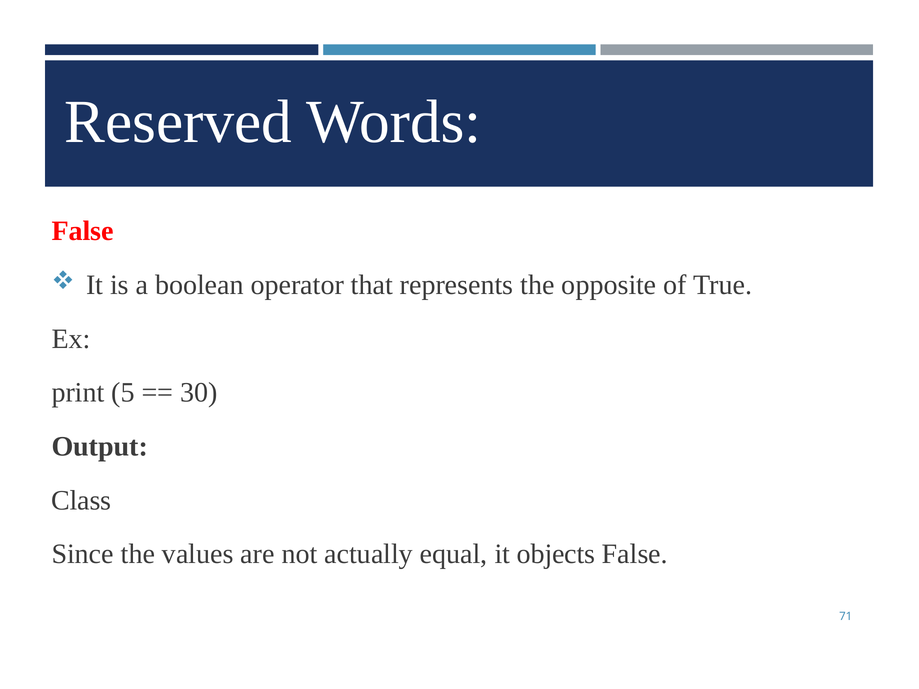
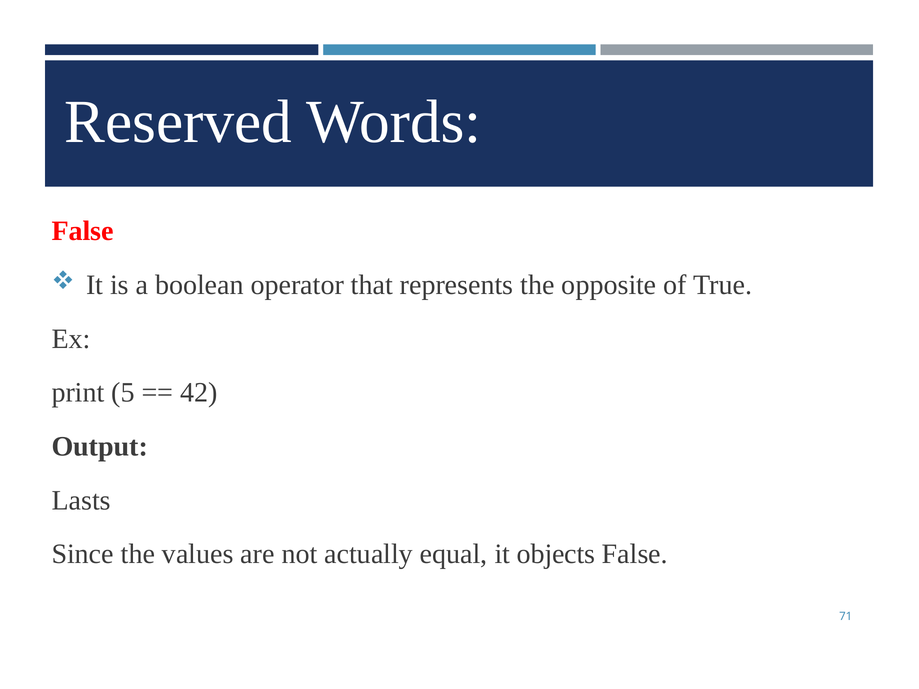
30: 30 -> 42 (199, 393)
Class: Class -> Lasts (81, 501)
